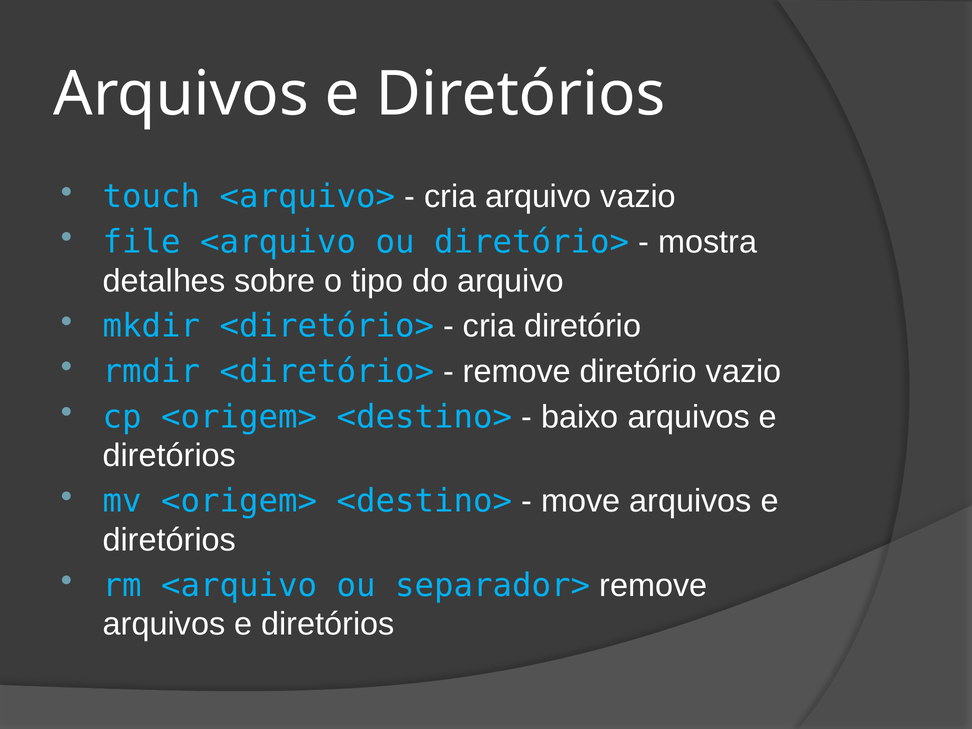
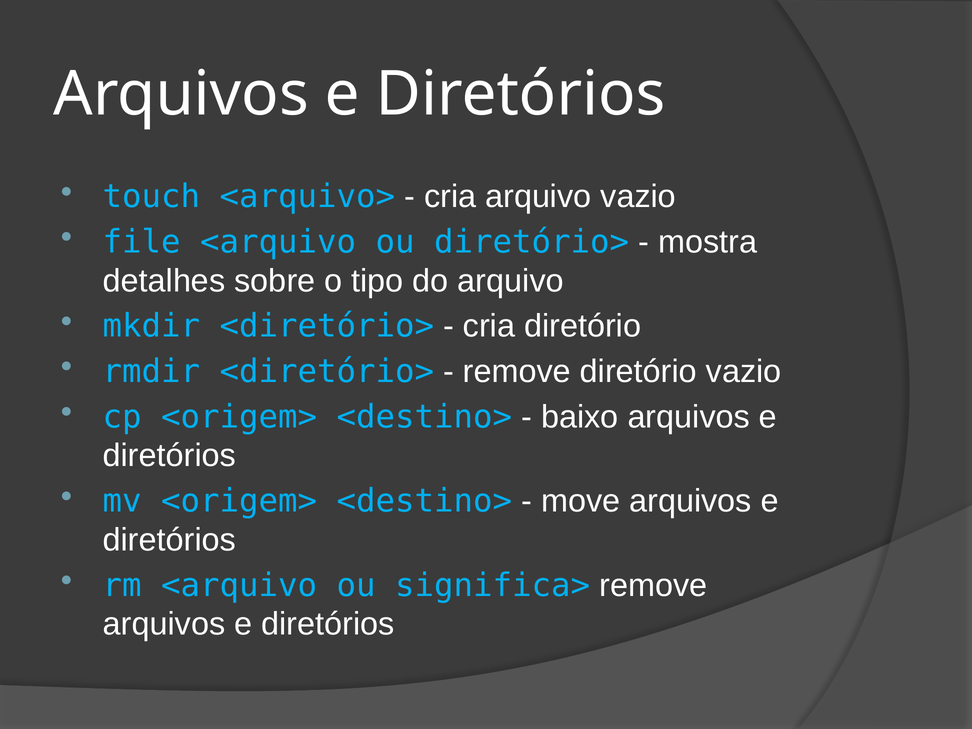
separador>: separador> -> significa> (493, 585)
